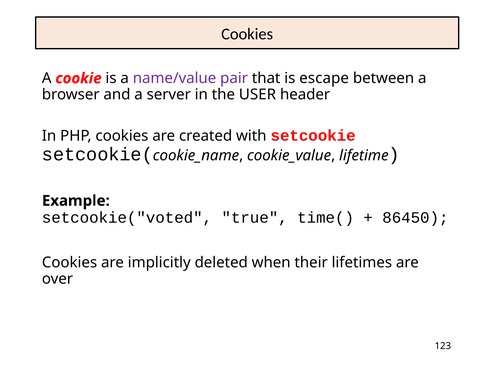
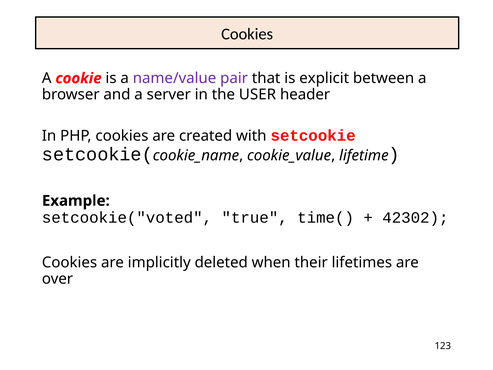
escape: escape -> explicit (324, 78)
86450: 86450 -> 42302 (415, 217)
